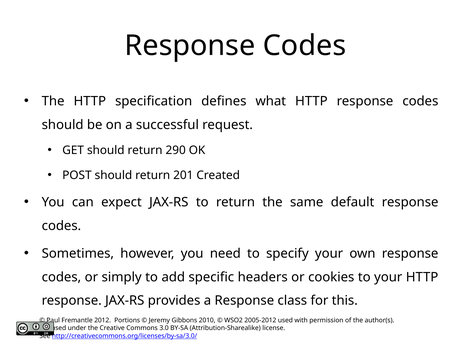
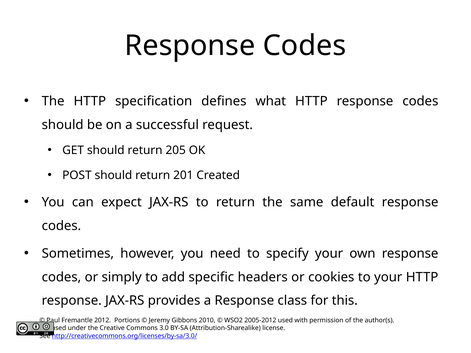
290: 290 -> 205 (176, 151)
